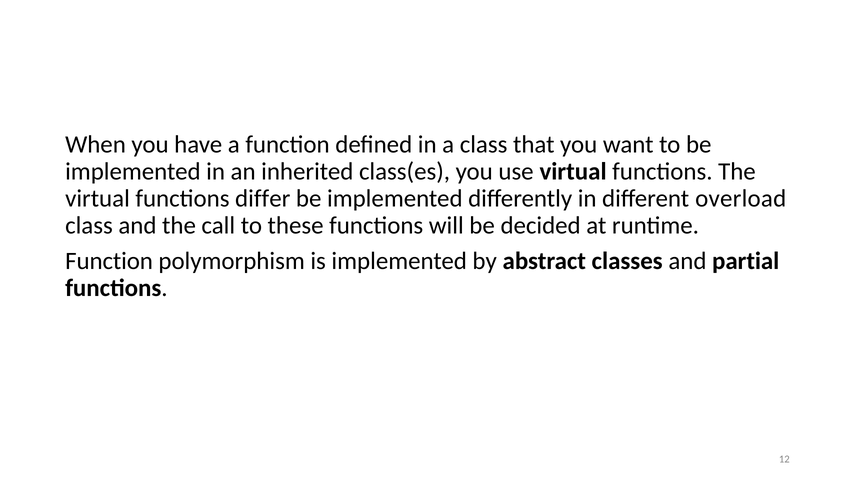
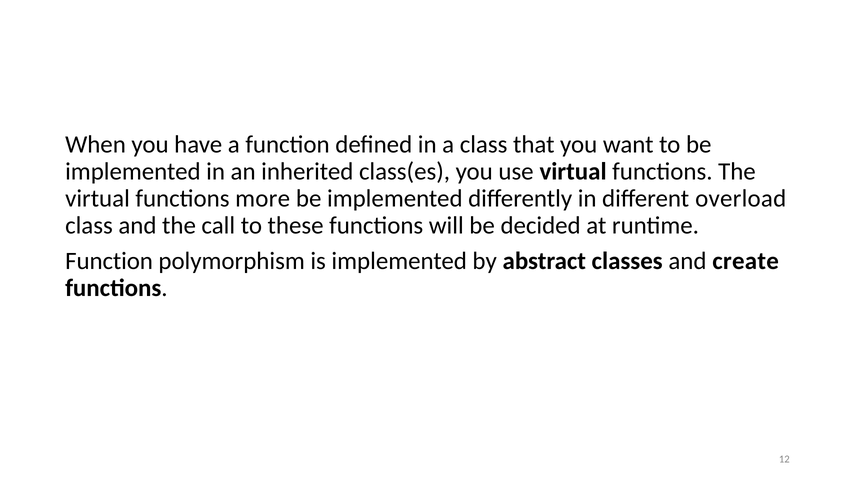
differ: differ -> more (263, 198)
partial: partial -> create (746, 261)
